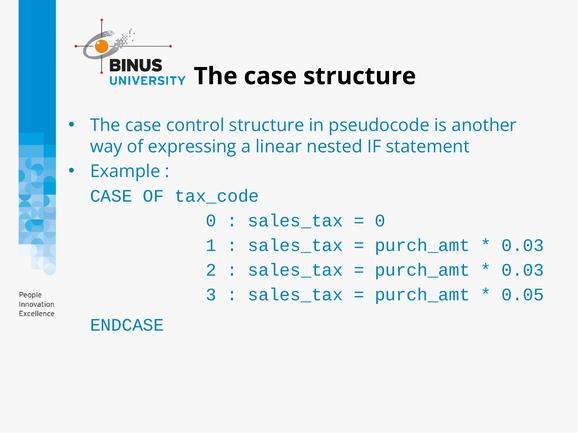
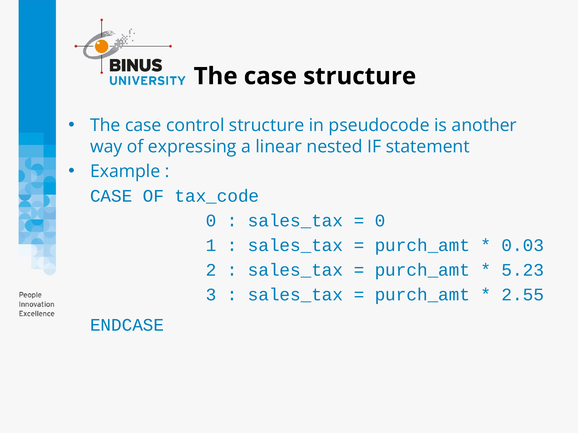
0.03: 0.03 -> 5.23 (523, 270)
0.05: 0.05 -> 2.55 (523, 295)
